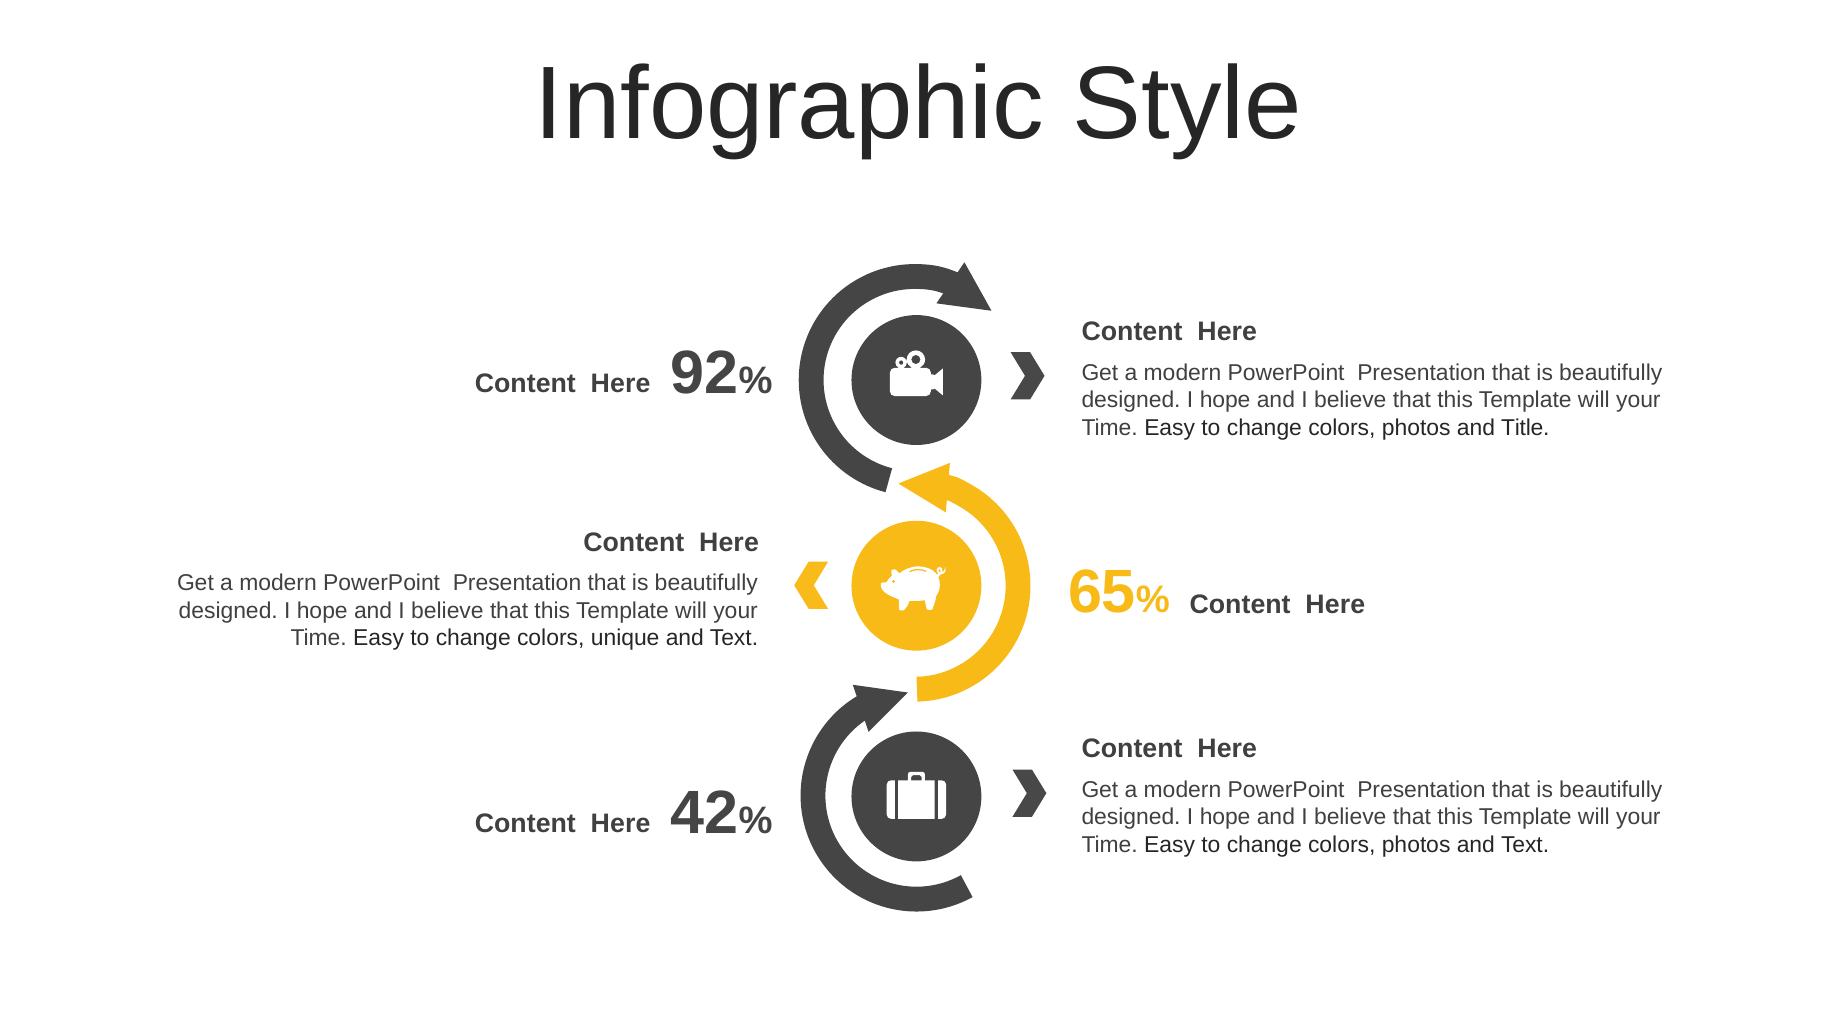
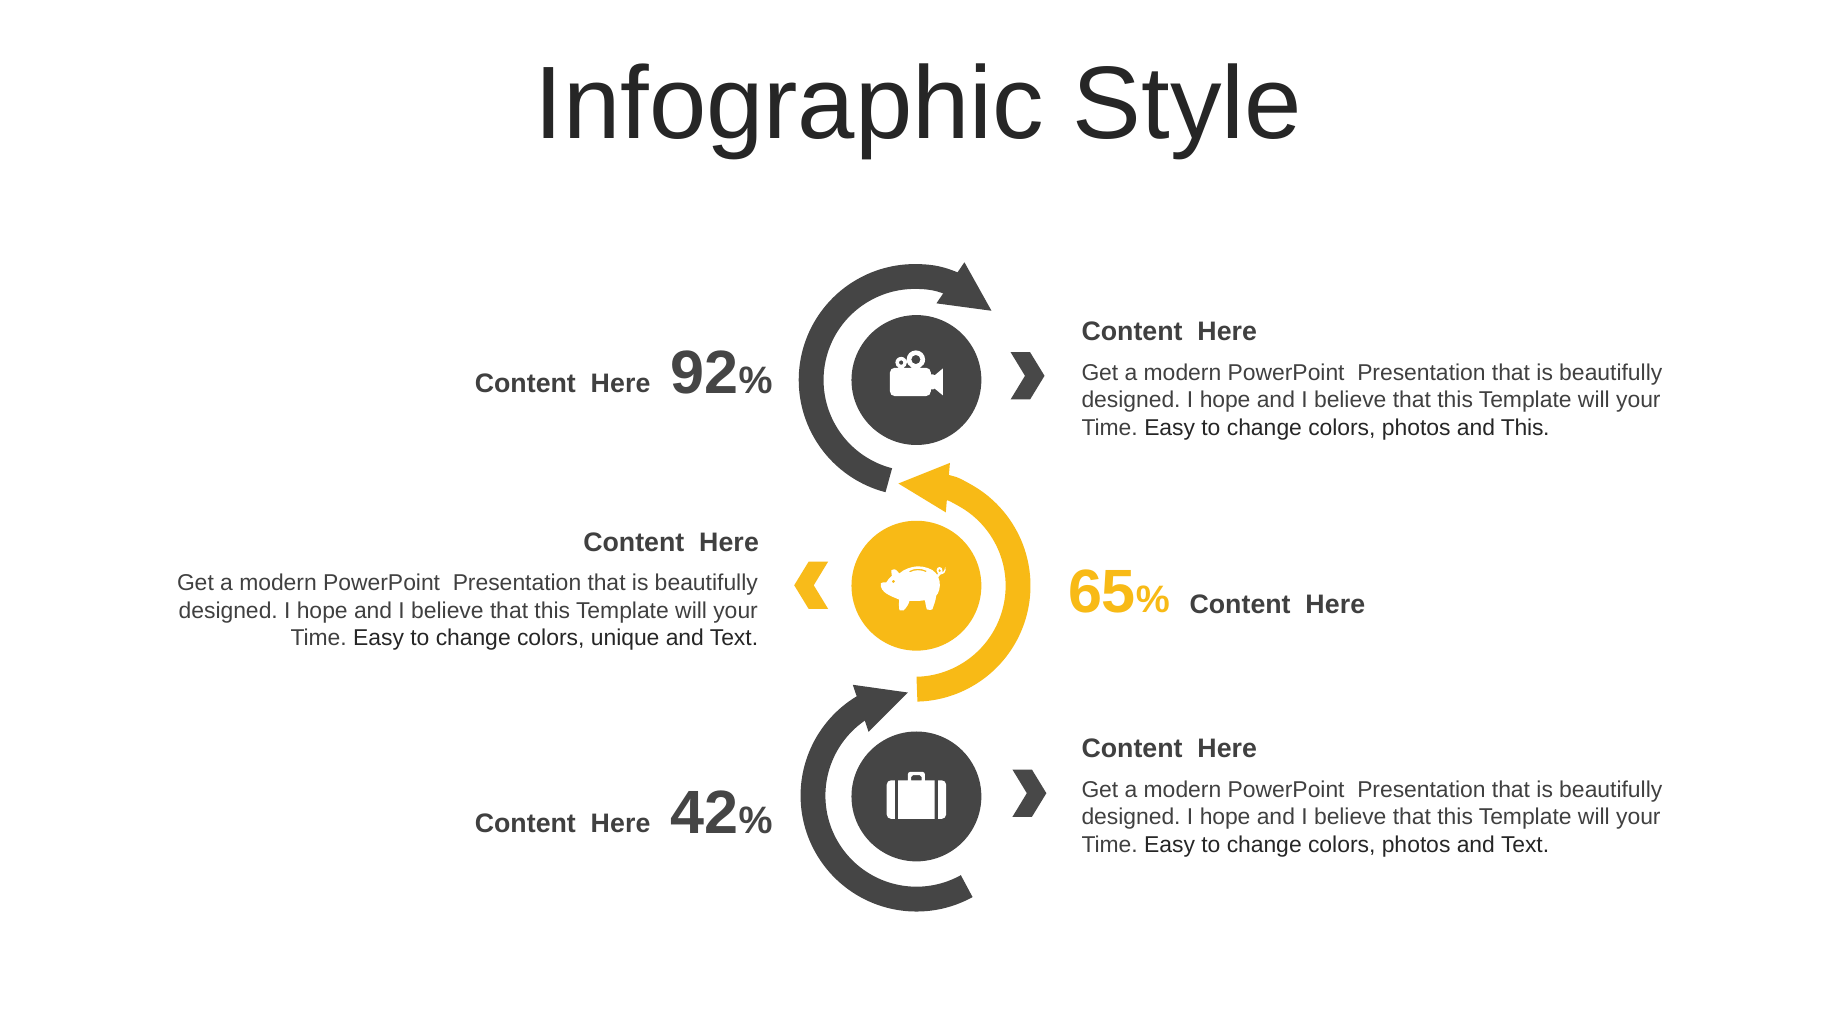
and Title: Title -> This (1525, 427)
